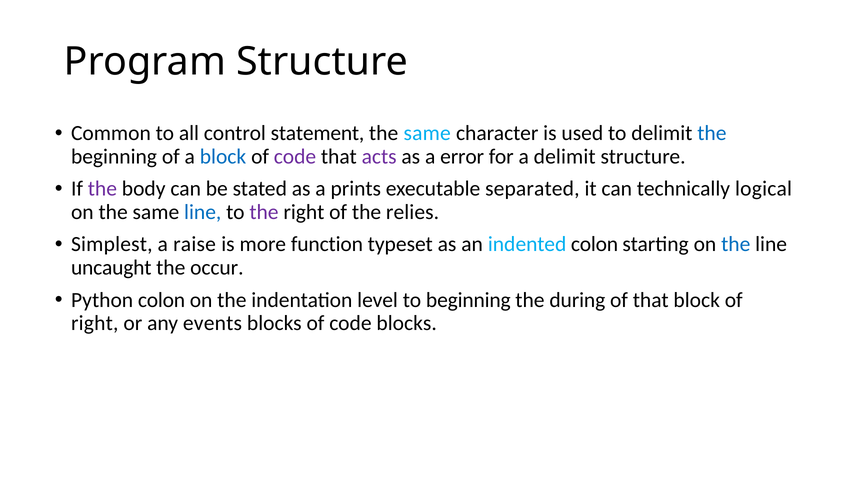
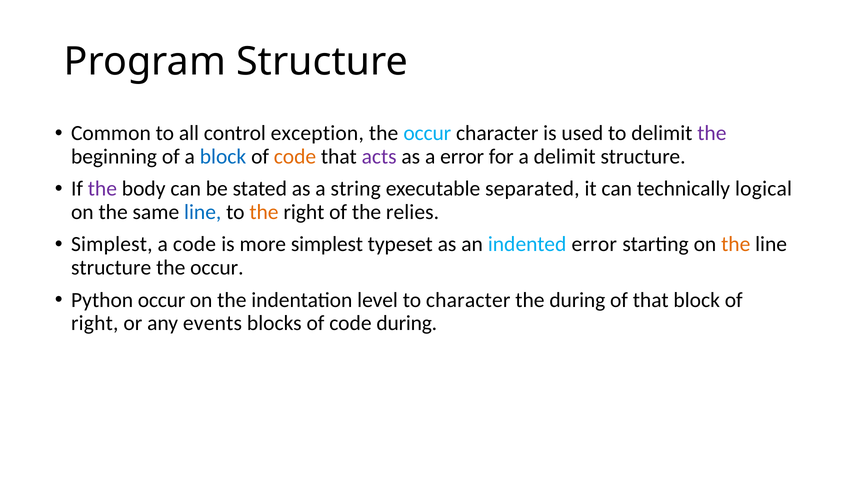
statement: statement -> exception (317, 133)
same: same -> occur (427, 133)
the colour: blue -> purple (712, 133)
code colour: purple -> orange (295, 156)
prints: prints -> string (356, 189)
the colour: purple -> orange (264, 212)
a raise: raise -> code (195, 244)
more function: function -> simplest (327, 244)
indented colon: colon -> error (594, 244)
the colour: blue -> orange (736, 244)
uncaught: uncaught -> structure (111, 267)
Python colon: colon -> occur (162, 299)
to beginning: beginning -> character (468, 299)
code blocks: blocks -> during (407, 323)
